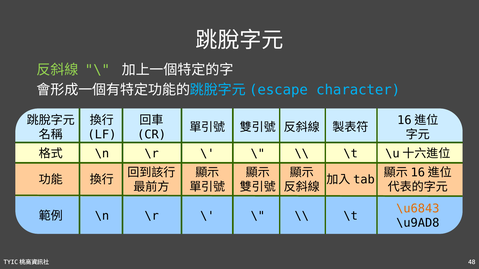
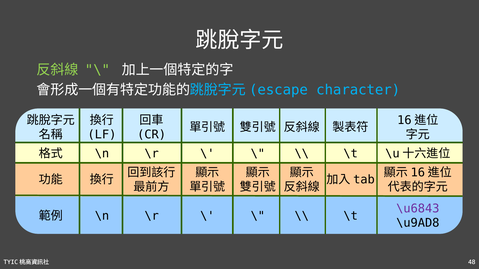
\u6843 colour: orange -> purple (418, 209)
